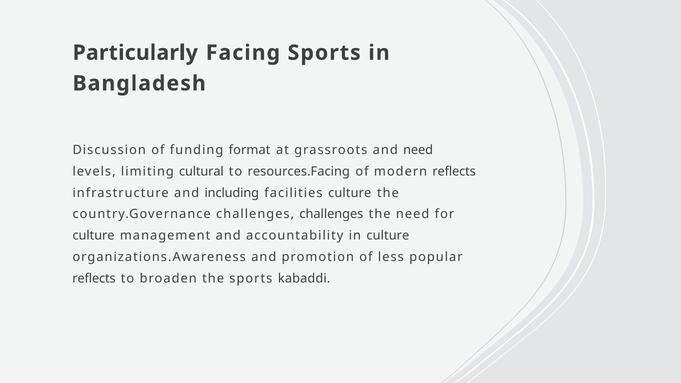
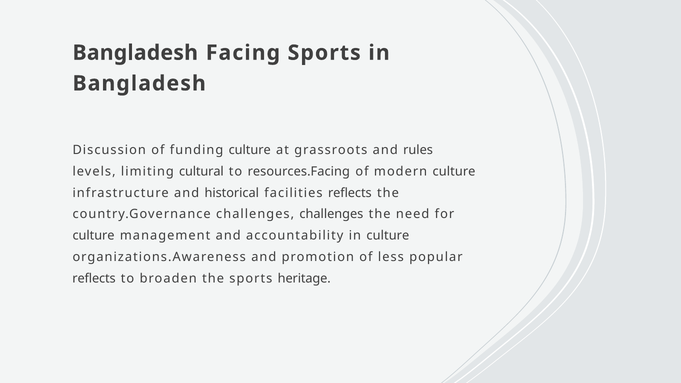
Particularly: Particularly -> Bangladesh (135, 53)
funding format: format -> culture (250, 150)
and need: need -> rules (418, 150)
modern reflects: reflects -> culture (454, 171)
including: including -> historical (232, 193)
facilities culture: culture -> reflects (350, 193)
kabaddi: kabaddi -> heritage (304, 279)
